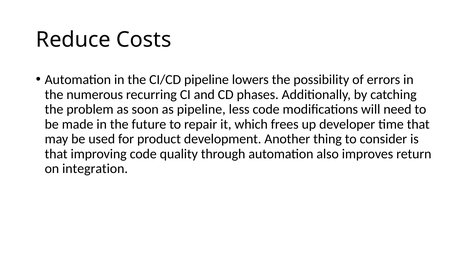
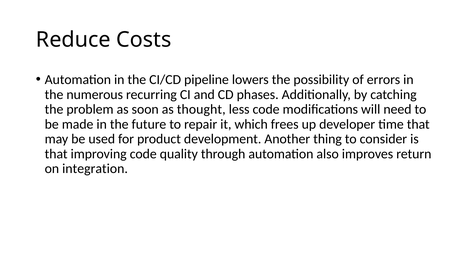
as pipeline: pipeline -> thought (201, 109)
